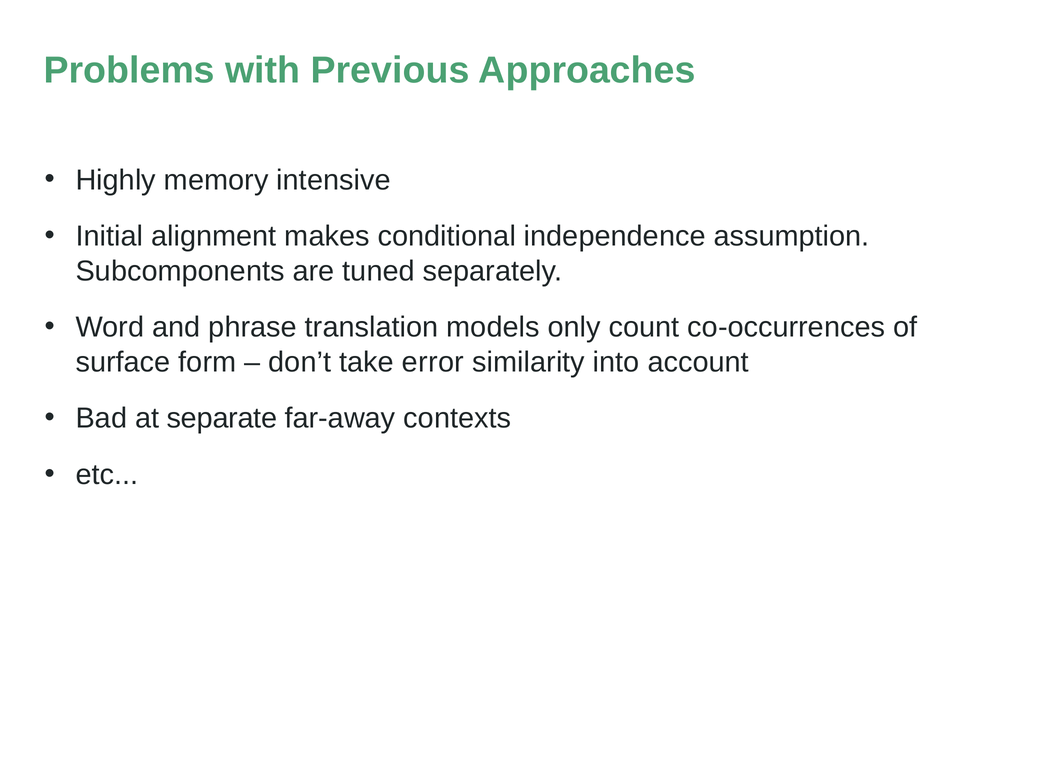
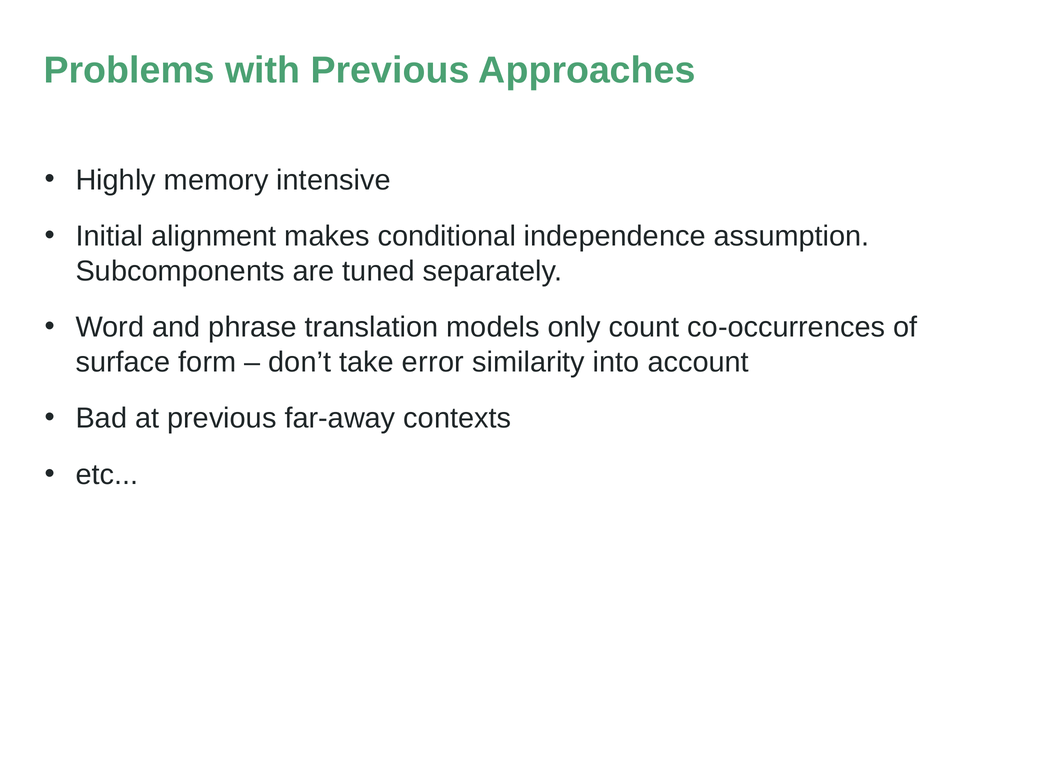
at separate: separate -> previous (222, 418)
